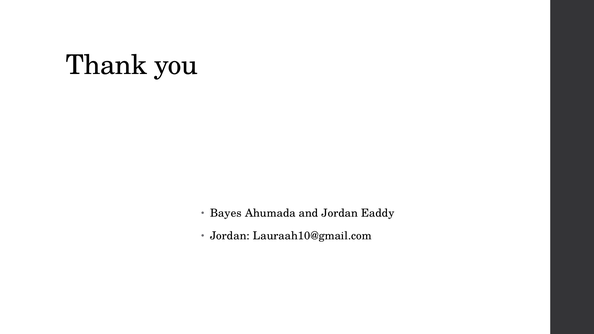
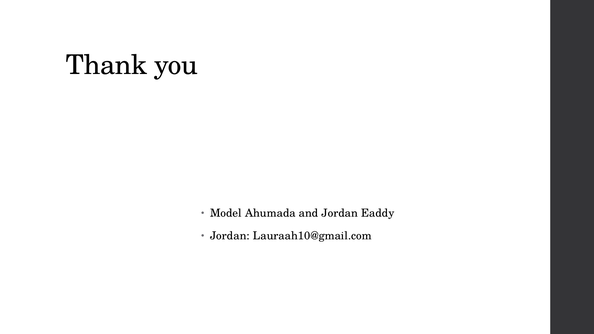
Bayes: Bayes -> Model (226, 213)
